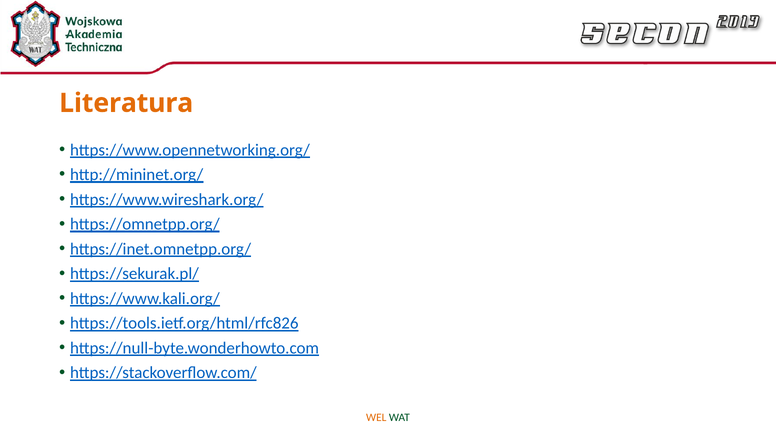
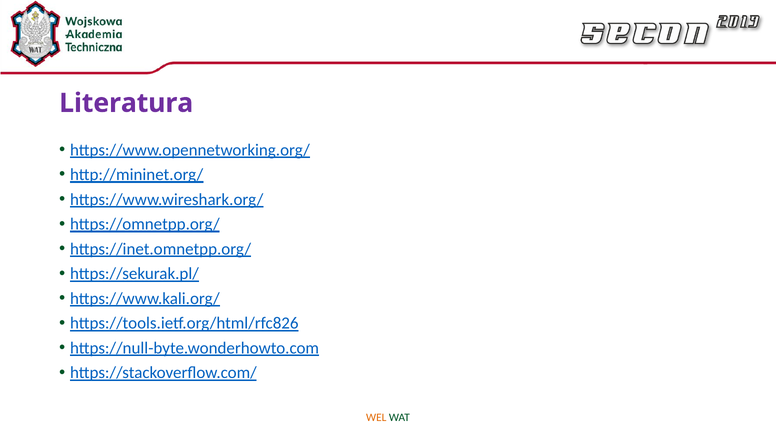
Literatura colour: orange -> purple (126, 103)
